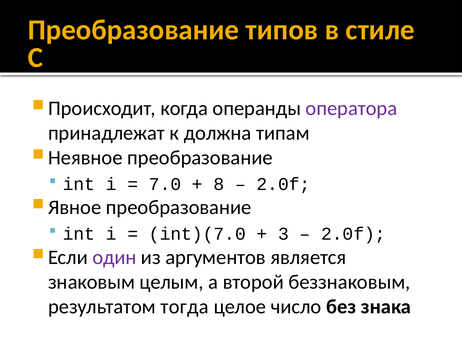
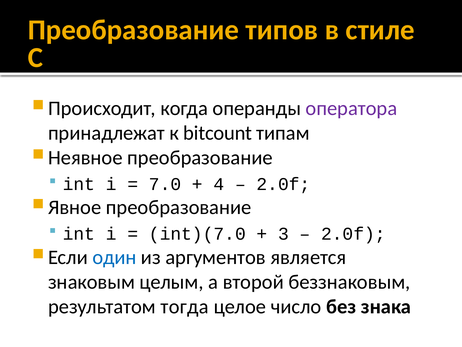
должна: должна -> bitcount (218, 133)
8: 8 -> 4 (219, 184)
один colour: purple -> blue (114, 257)
